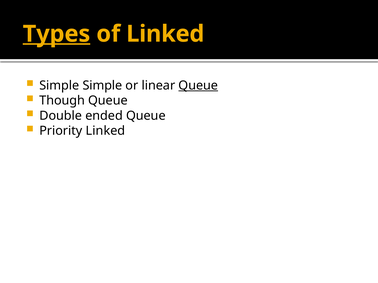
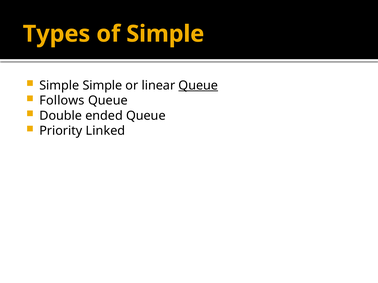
Types underline: present -> none (56, 34)
of Linked: Linked -> Simple (165, 34)
Though: Though -> Follows (62, 101)
